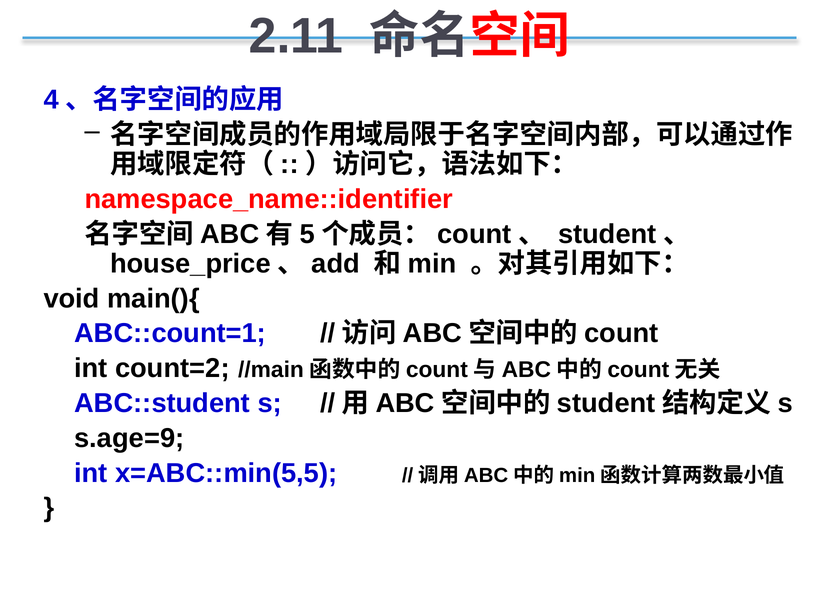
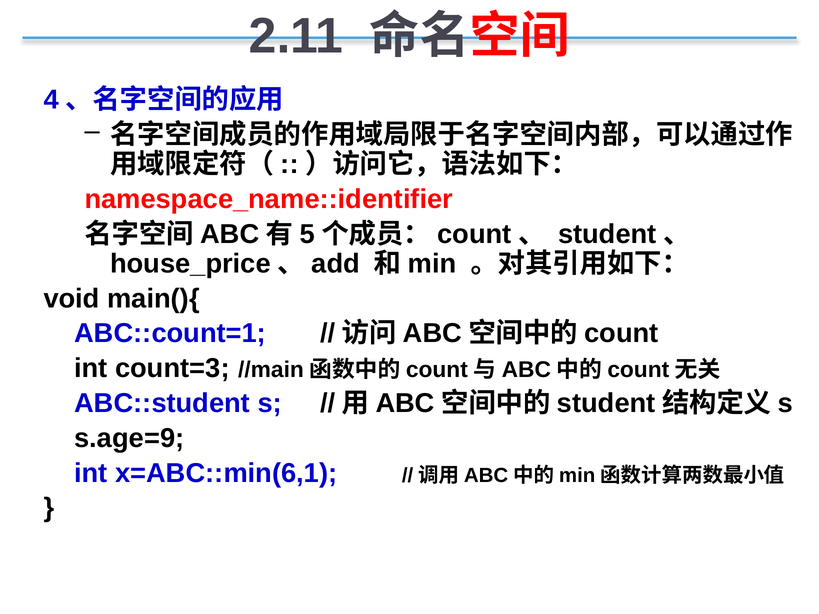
count=2: count=2 -> count=3 (172, 368)
x=ABC::min(5,5: x=ABC::min(5,5 -> x=ABC::min(6,1 (226, 473)
